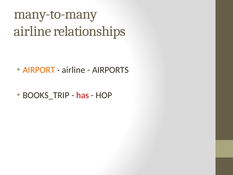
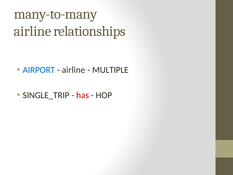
AIRPORT colour: orange -> blue (39, 70)
AIRPORTS: AIRPORTS -> MULTIPLE (110, 70)
BOOKS_TRIP: BOOKS_TRIP -> SINGLE_TRIP (46, 95)
